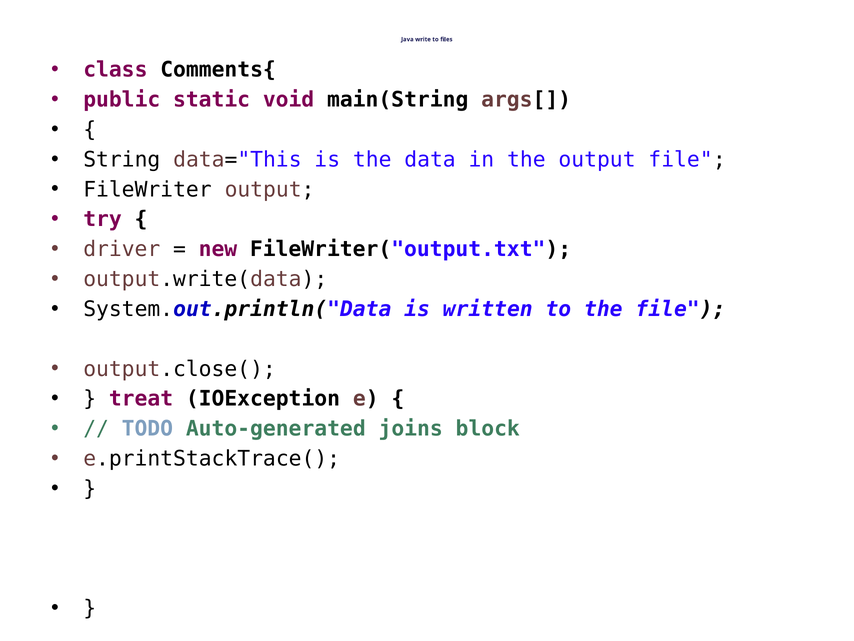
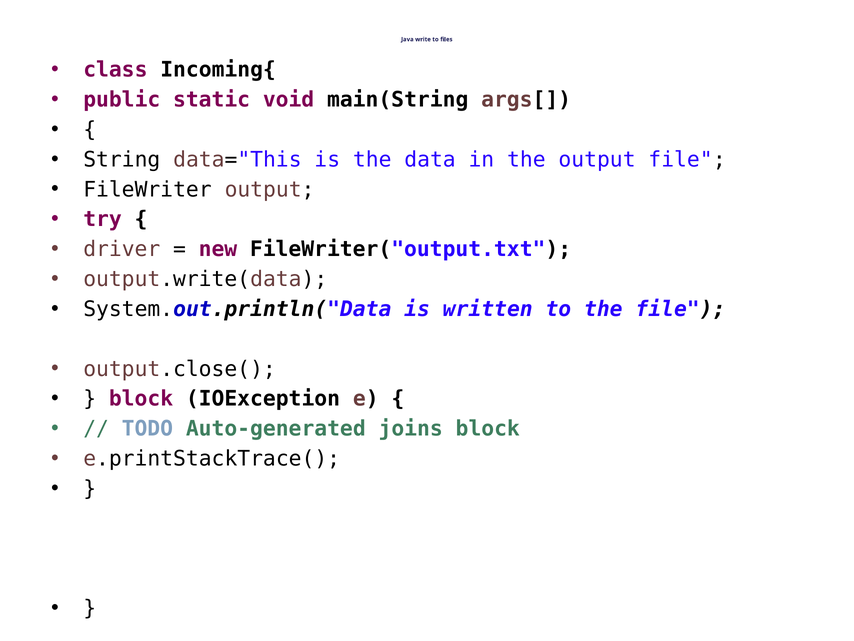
Comments{: Comments{ -> Incoming{ (218, 70)
treat: treat -> block (141, 399)
